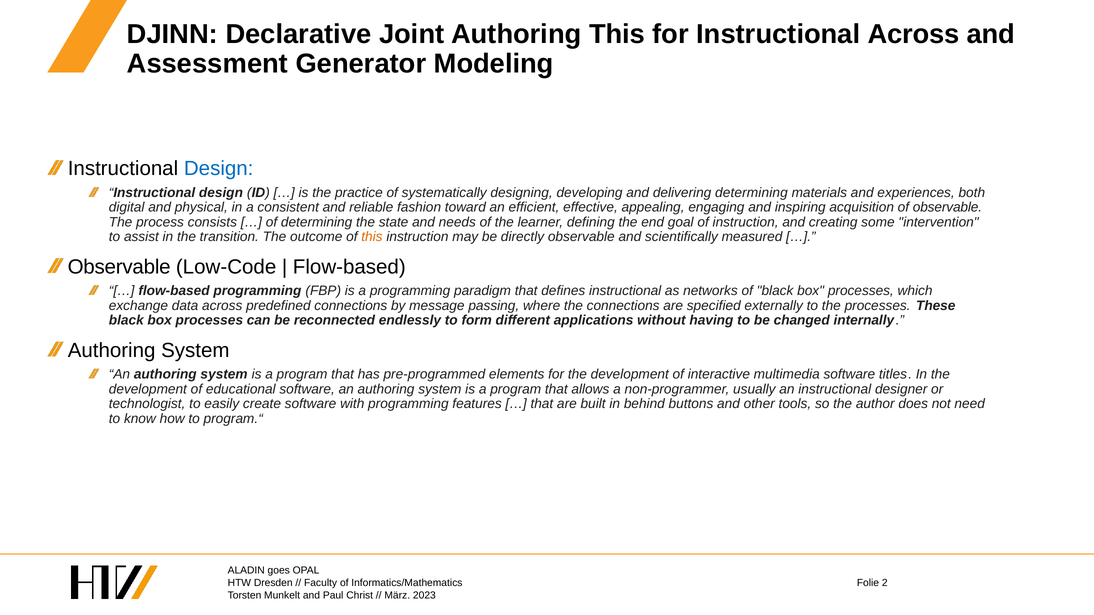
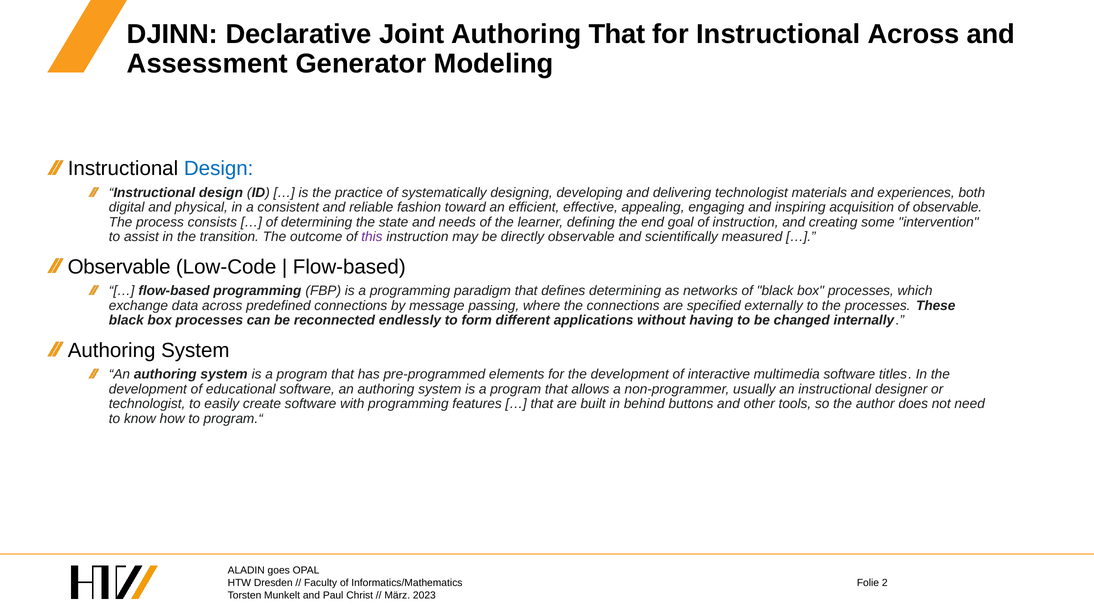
Authoring This: This -> That (617, 34)
delivering determining: determining -> technologist (751, 193)
this colour: orange -> purple (372, 237)
defines instructional: instructional -> determining (625, 291)
